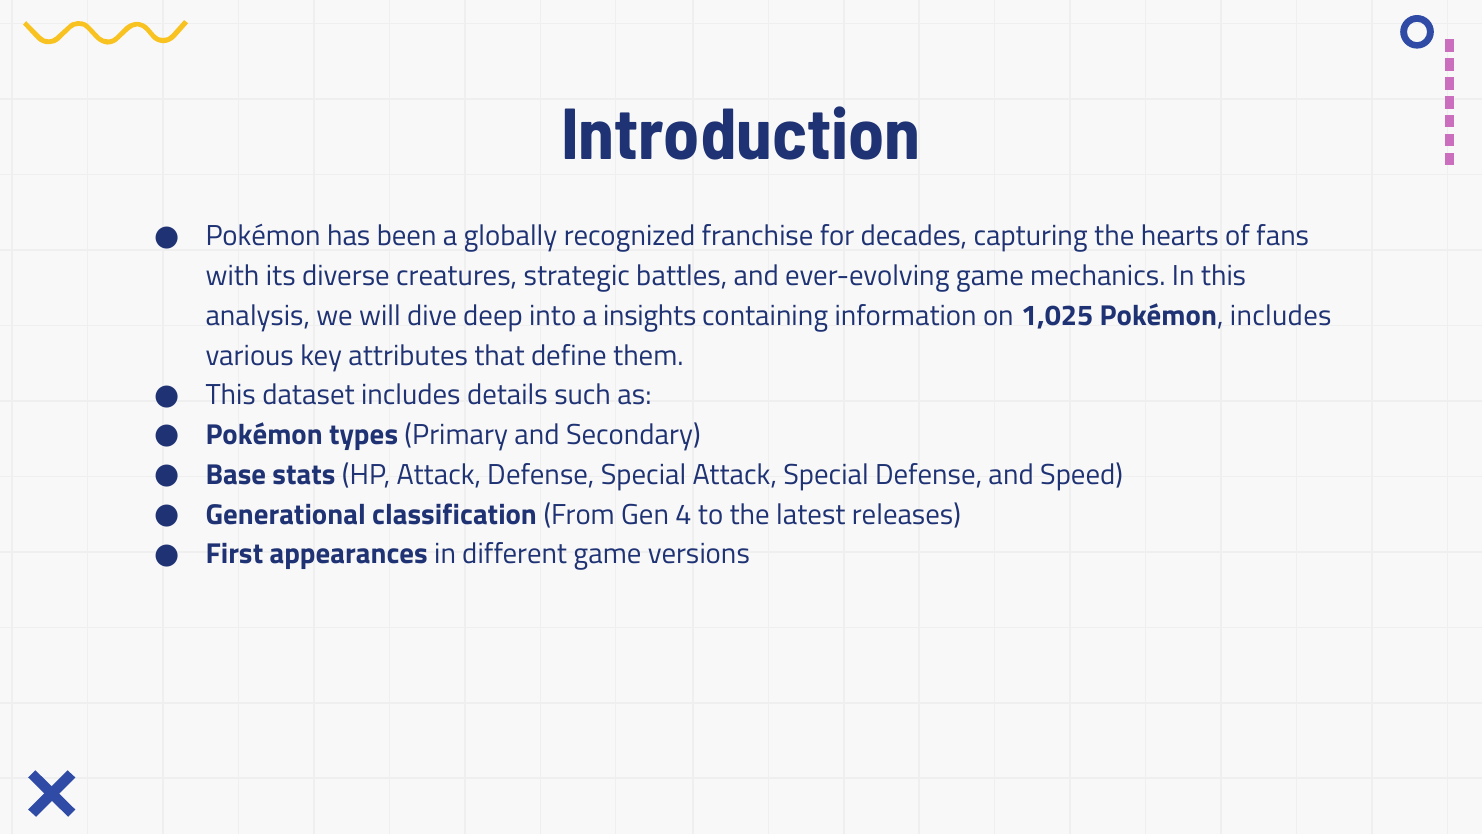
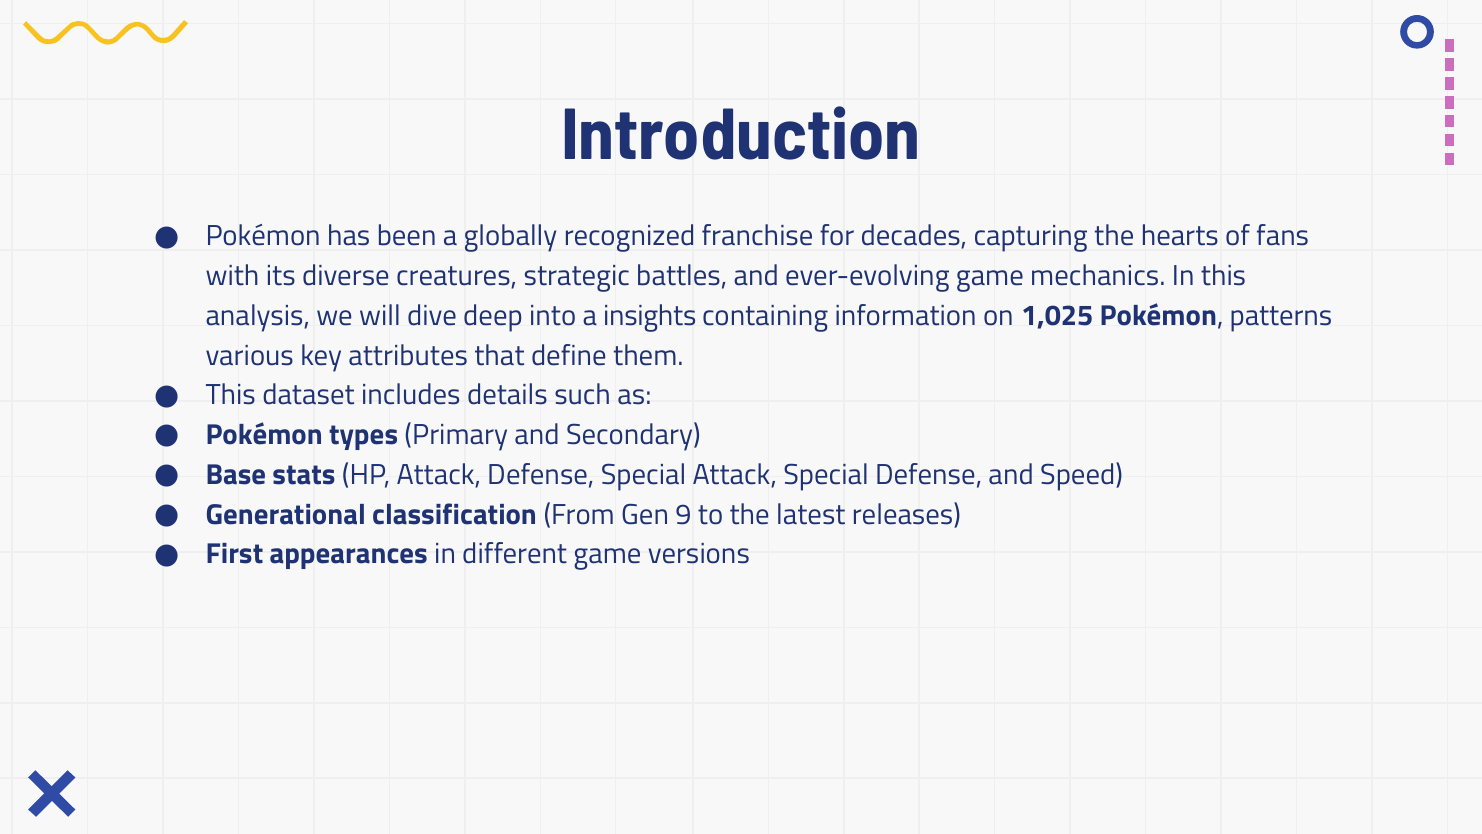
Pokémon includes: includes -> patterns (1281, 316)
4: 4 -> 9 (684, 514)
